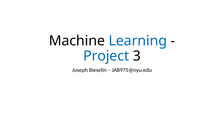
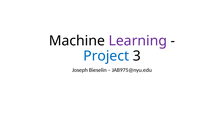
Learning colour: blue -> purple (138, 41)
